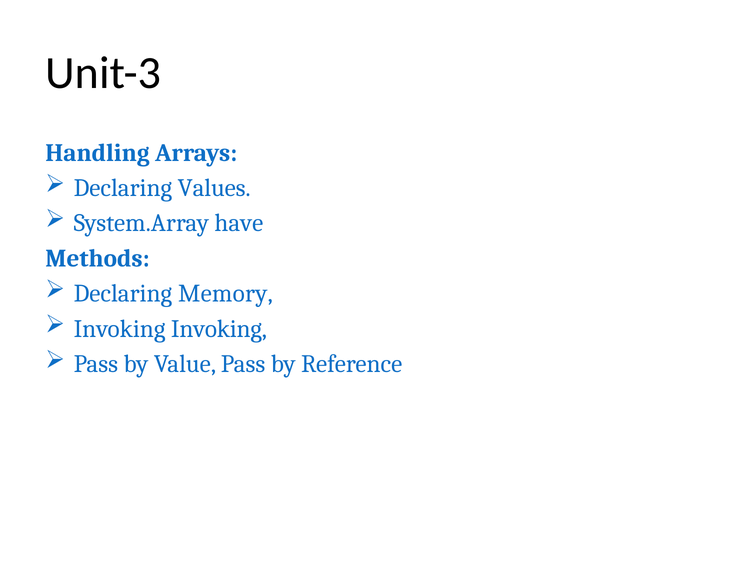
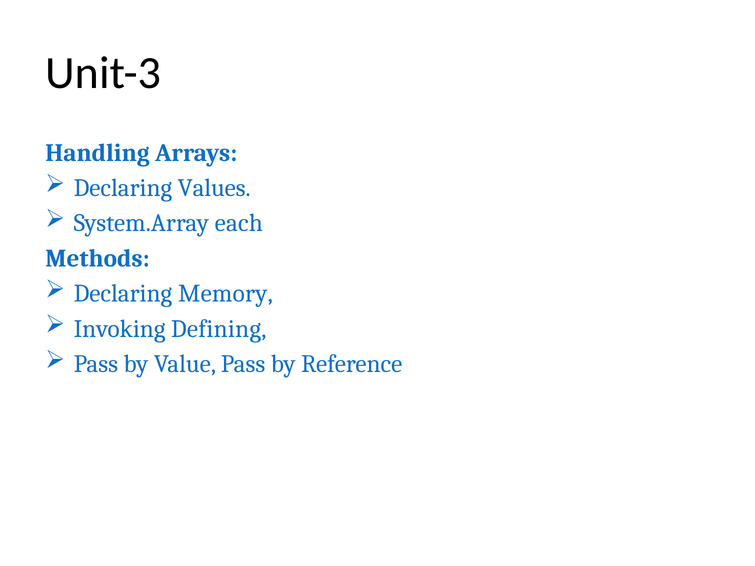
have: have -> each (239, 223)
Invoking Invoking: Invoking -> Defining (219, 329)
